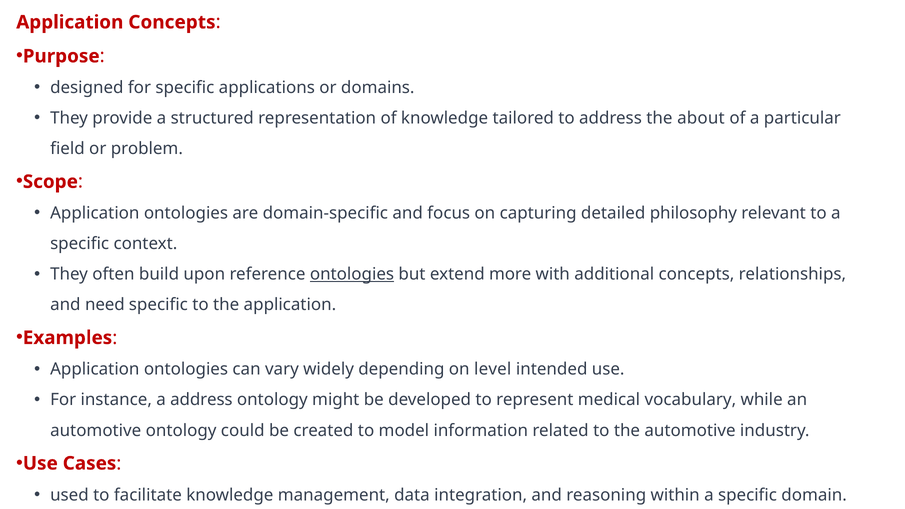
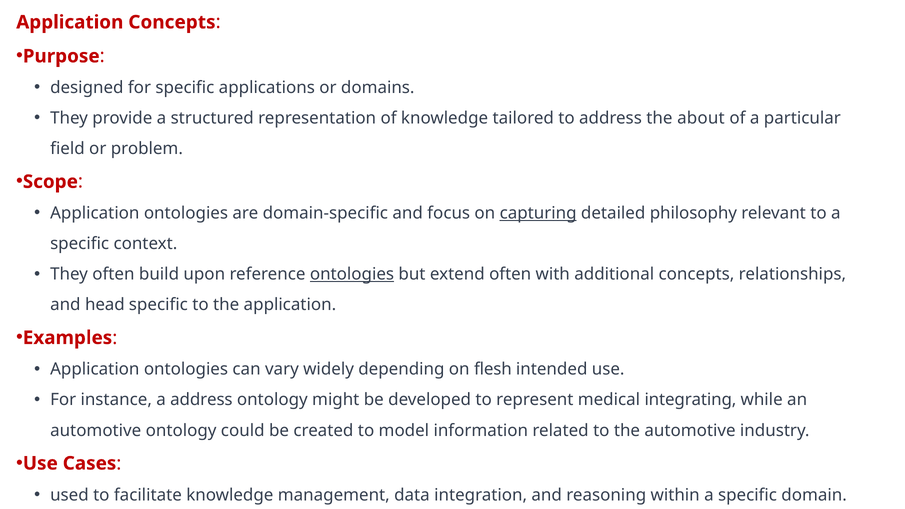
capturing underline: none -> present (538, 213)
extend more: more -> often (510, 274)
need: need -> head (105, 305)
level: level -> flesh (493, 369)
vocabulary: vocabulary -> integrating (690, 400)
